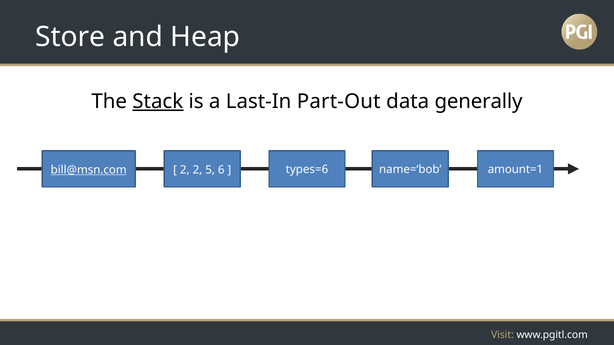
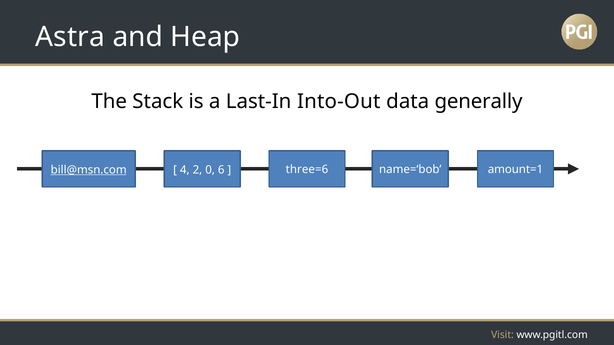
Store: Store -> Astra (70, 37)
Stack underline: present -> none (158, 102)
Part-Out: Part-Out -> Into-Out (339, 102)
types=6: types=6 -> three=6 (307, 170)
2: 2 -> 4 (185, 170)
5: 5 -> 0 (210, 170)
